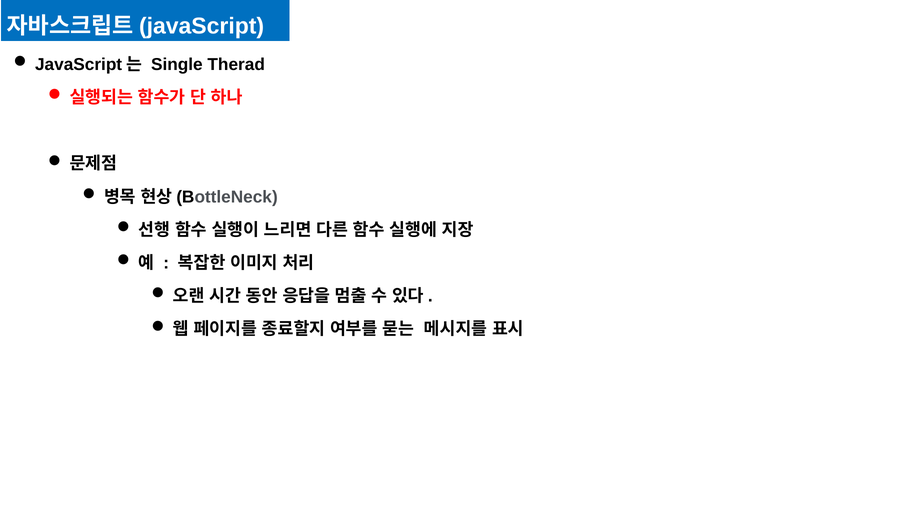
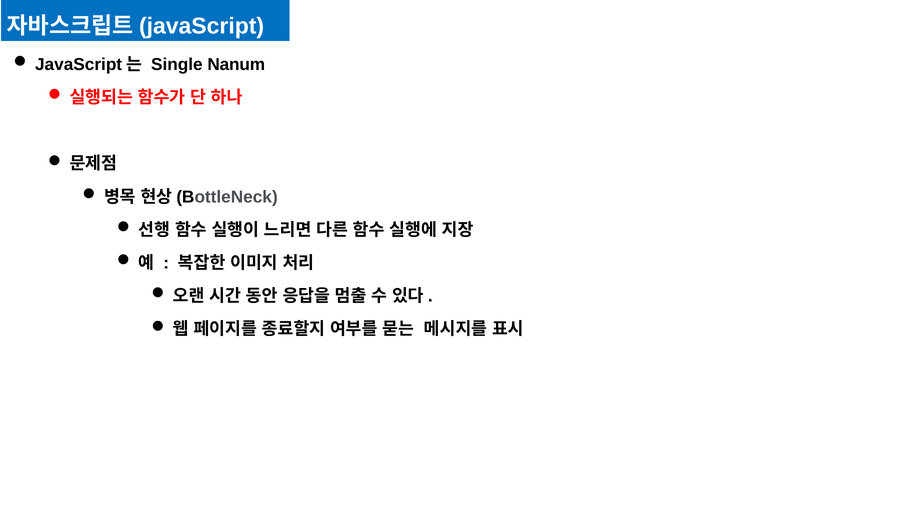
Therad: Therad -> Nanum (236, 64)
